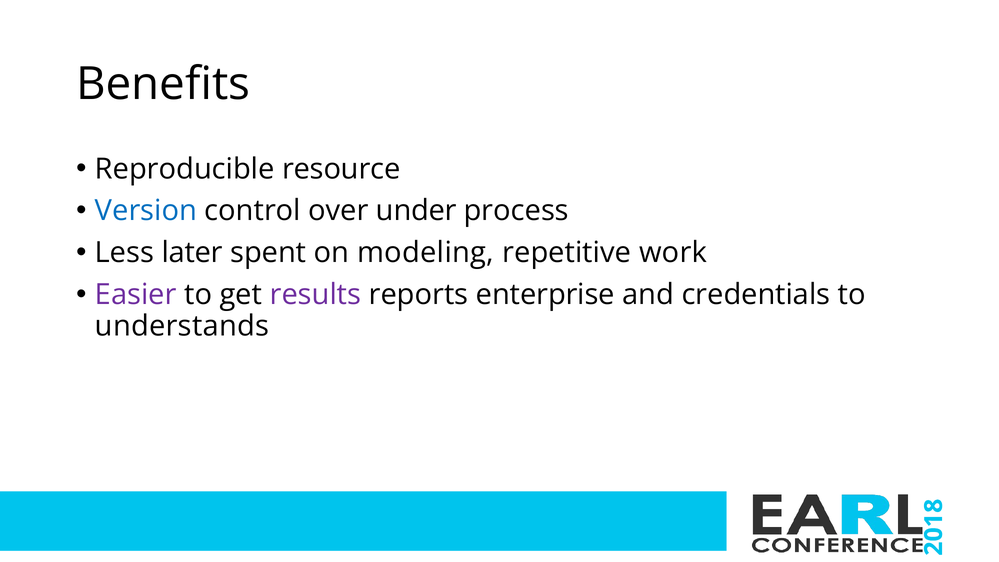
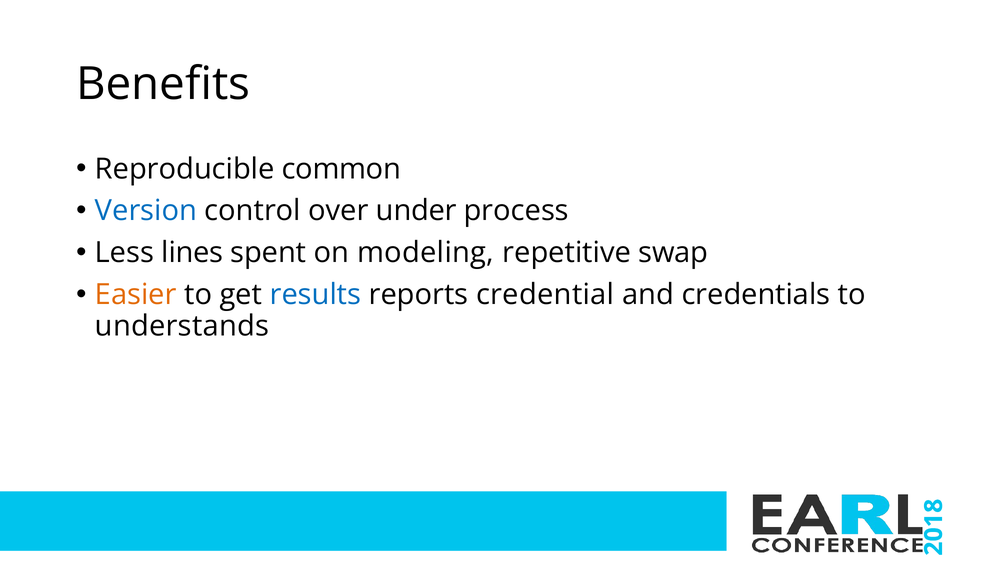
resource: resource -> common (341, 169)
later: later -> lines (192, 253)
work: work -> swap (673, 253)
Easier colour: purple -> orange (136, 295)
results colour: purple -> blue (315, 295)
enterprise: enterprise -> credential (545, 295)
